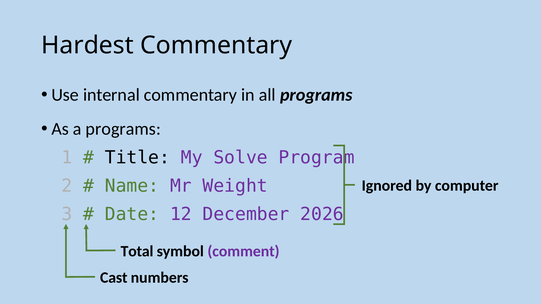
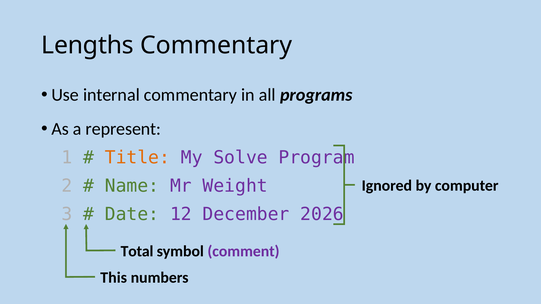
Hardest: Hardest -> Lengths (88, 45)
a programs: programs -> represent (123, 129)
Title colour: black -> orange (137, 158)
Cast: Cast -> This (114, 278)
